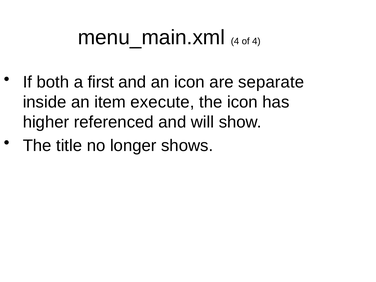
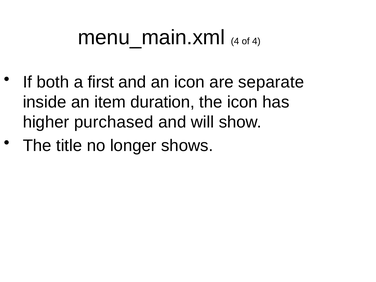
execute: execute -> duration (163, 102)
referenced: referenced -> purchased (114, 122)
